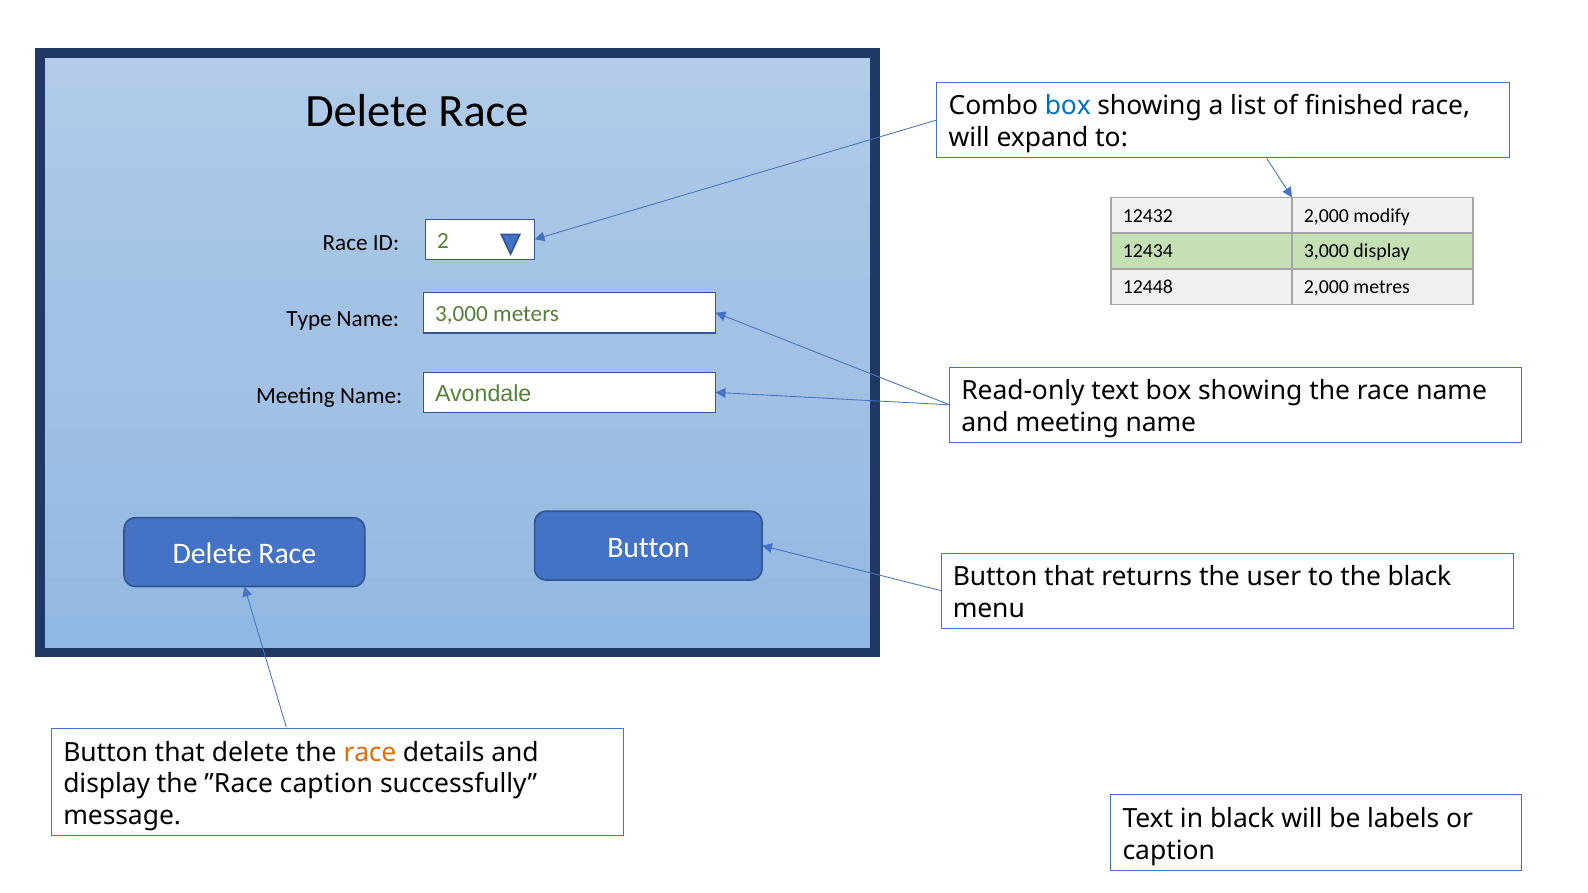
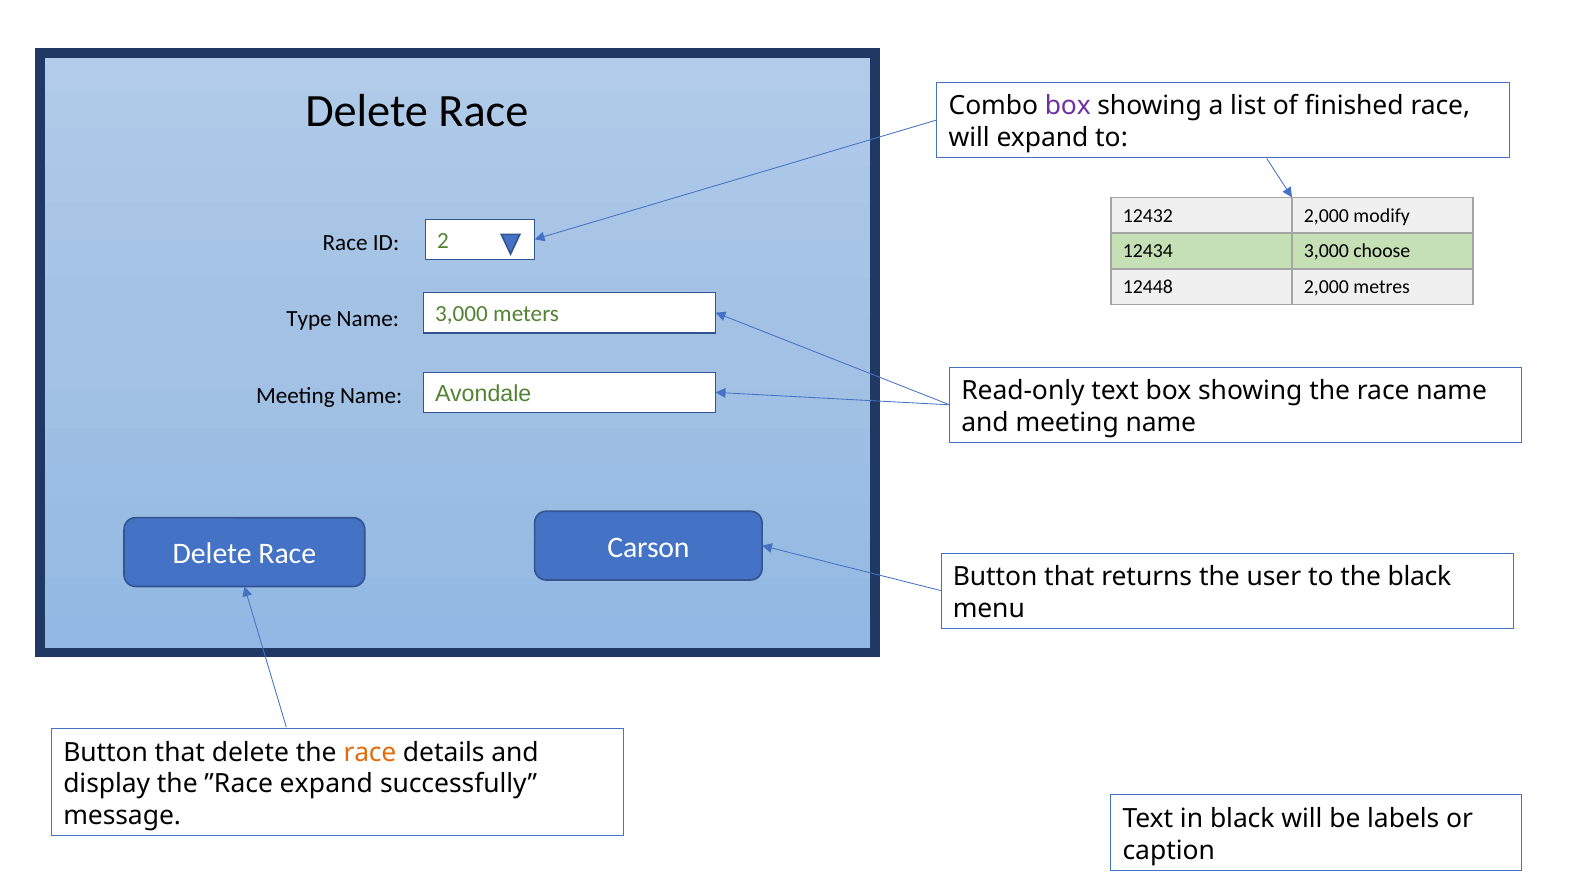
box colour: blue -> purple (1068, 106)
3,000 display: display -> choose (1382, 251)
Race Button: Button -> Carson (648, 548)
”Race caption: caption -> expand (326, 784)
